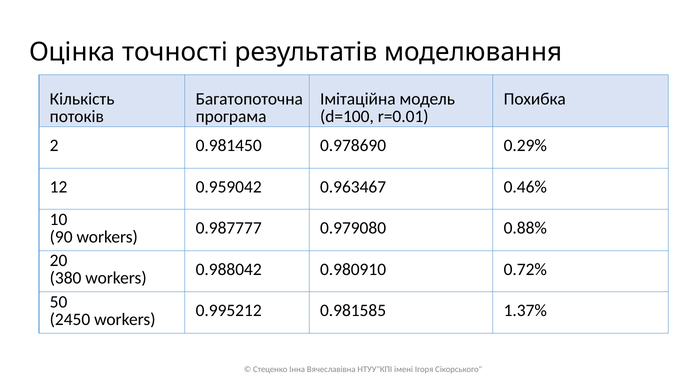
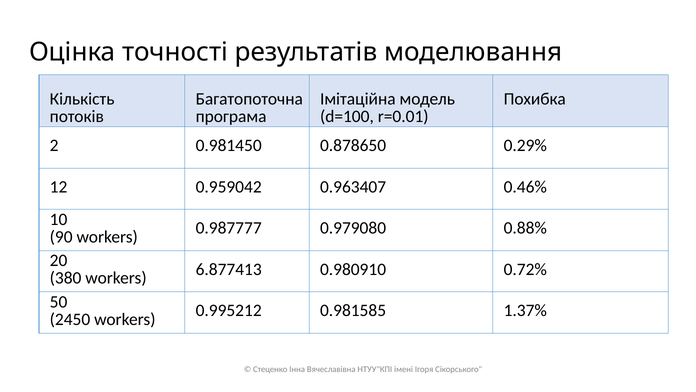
0.978690: 0.978690 -> 0.878650 (353, 146)
0.963467: 0.963467 -> 0.963407 (353, 187)
0.988042: 0.988042 -> 6.877413 (229, 269)
